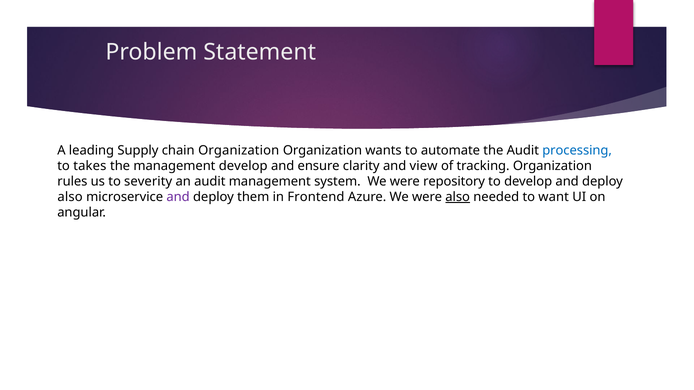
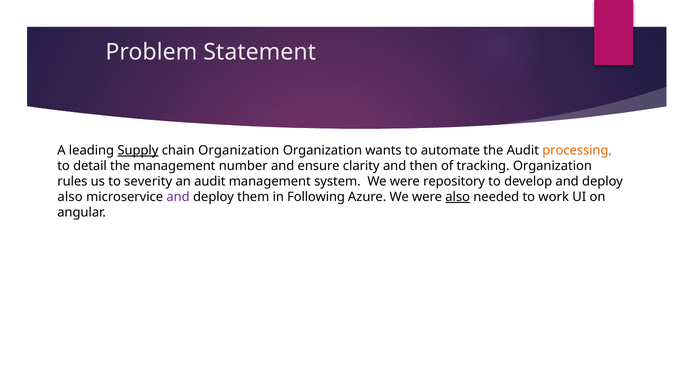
Supply underline: none -> present (138, 150)
processing colour: blue -> orange (577, 150)
takes: takes -> detail (90, 166)
management develop: develop -> number (243, 166)
view: view -> then (424, 166)
Frontend: Frontend -> Following (316, 197)
want: want -> work (554, 197)
